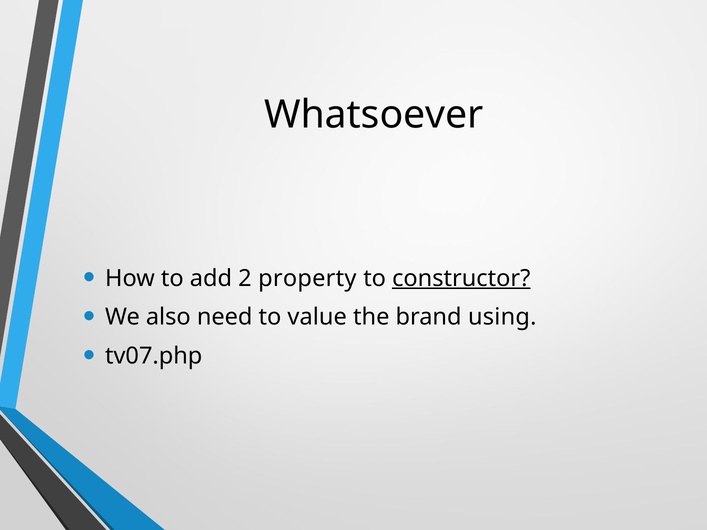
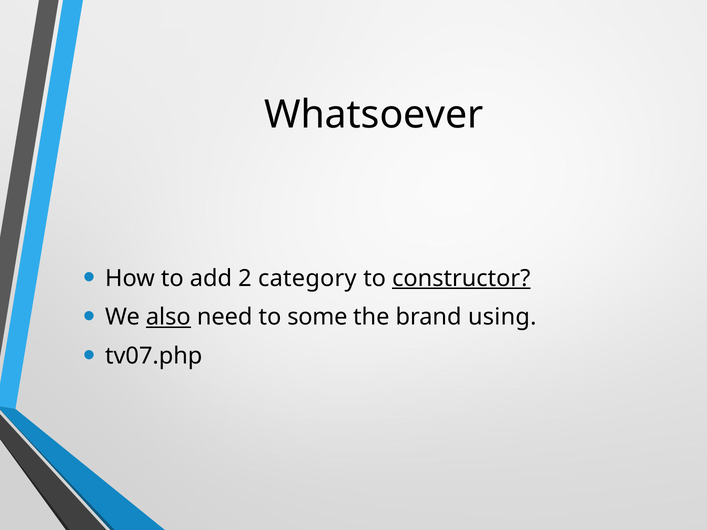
property: property -> category (307, 278)
also underline: none -> present (168, 317)
value: value -> some (317, 317)
